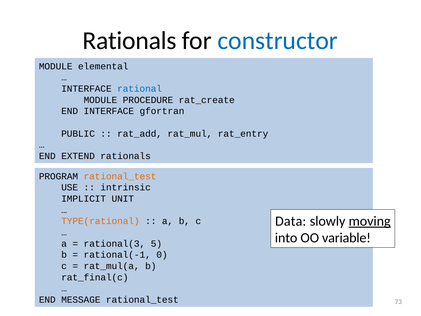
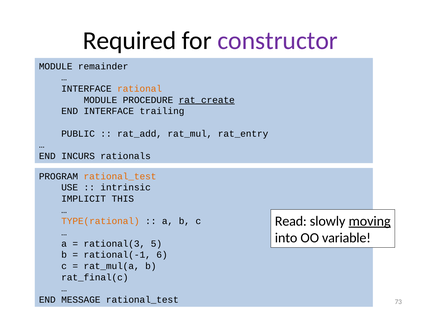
Rationals: Rationals -> Required (130, 41)
constructor colour: blue -> purple (278, 41)
elemental: elemental -> remainder (103, 66)
rational colour: blue -> orange (140, 89)
rat_create underline: none -> present (207, 100)
gfortran: gfortran -> trailing (162, 111)
EXTEND: EXTEND -> INCURS (78, 156)
UNIT: UNIT -> THIS (123, 199)
Data: Data -> Read (291, 221)
0: 0 -> 6 (162, 255)
